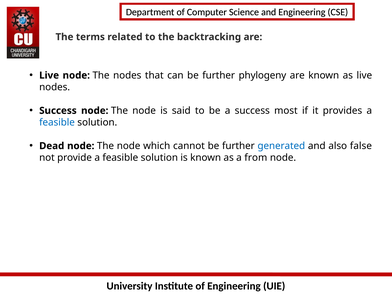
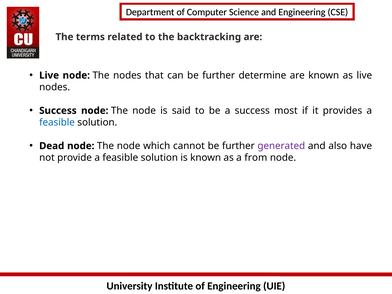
phylogeny: phylogeny -> determine (262, 75)
generated colour: blue -> purple (281, 146)
false: false -> have (361, 146)
